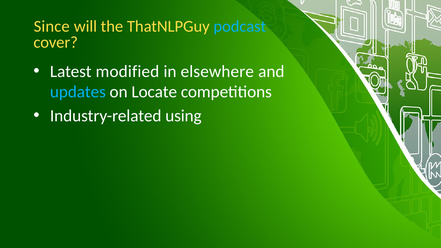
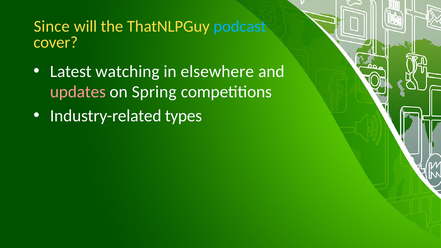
modified: modified -> watching (127, 71)
updates colour: light blue -> pink (78, 92)
Locate: Locate -> Spring (154, 92)
using: using -> types (183, 116)
